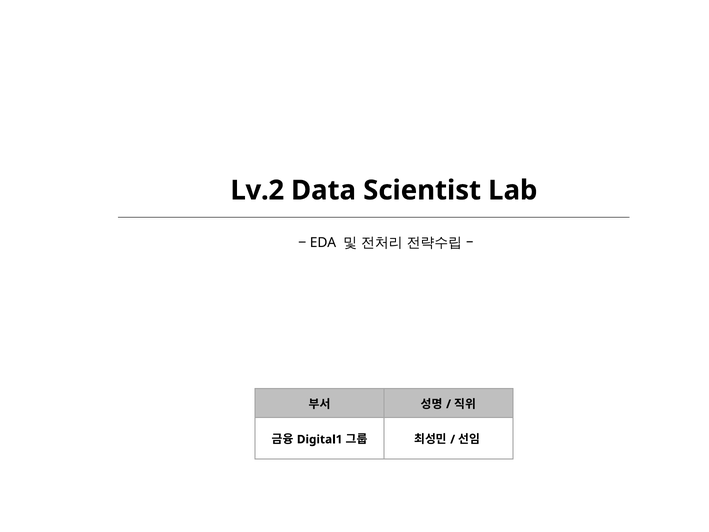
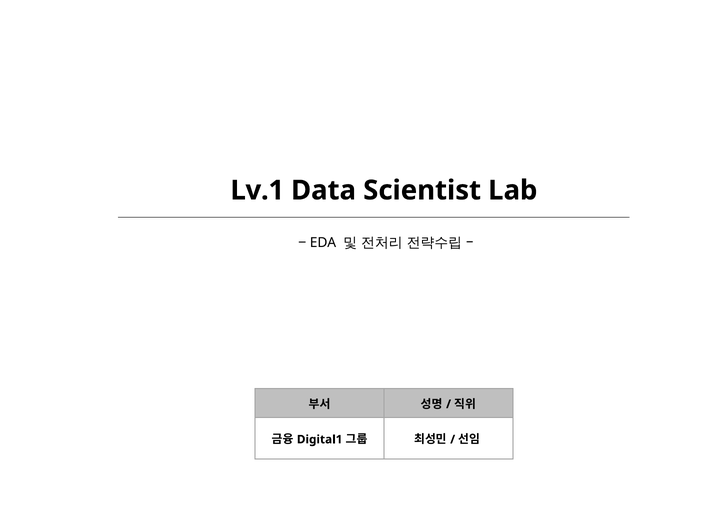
Lv.2: Lv.2 -> Lv.1 (257, 190)
